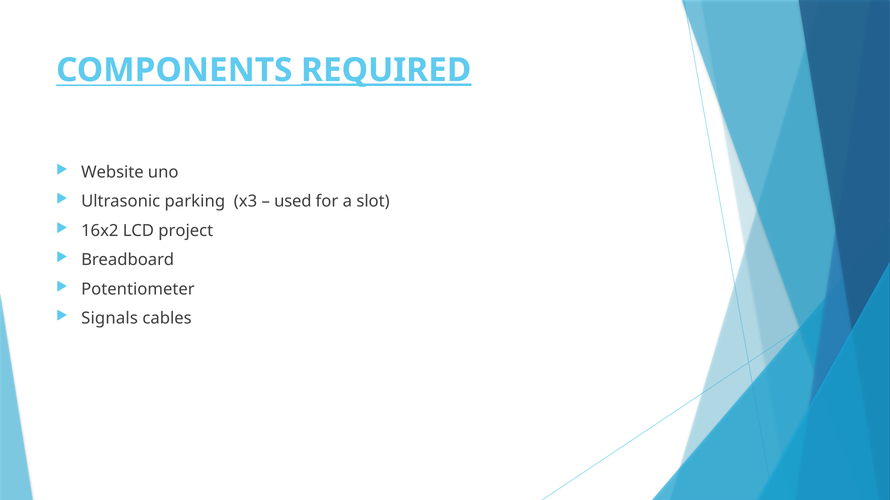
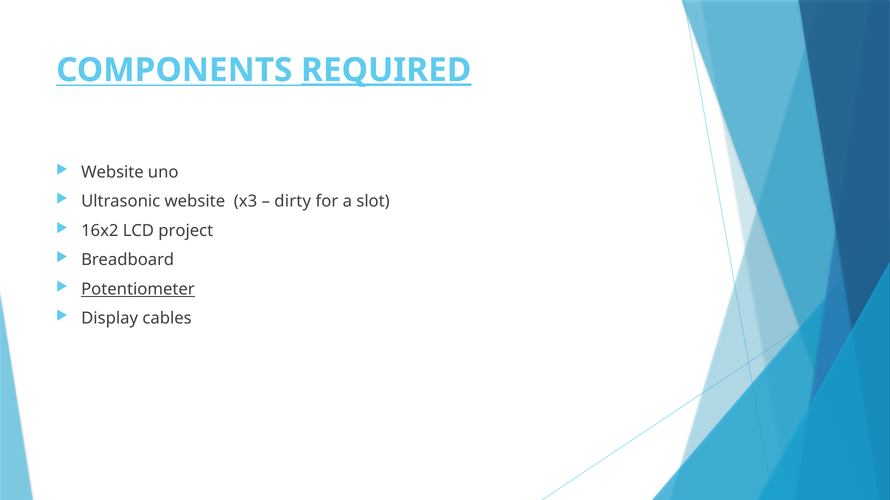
Ultrasonic parking: parking -> website (195, 202)
used: used -> dirty (293, 202)
Potentiometer underline: none -> present (138, 289)
Signals: Signals -> Display (110, 319)
